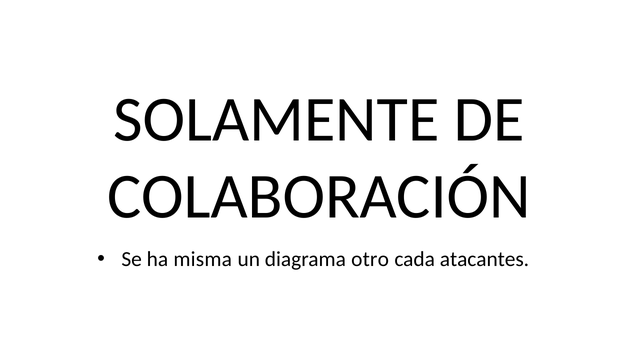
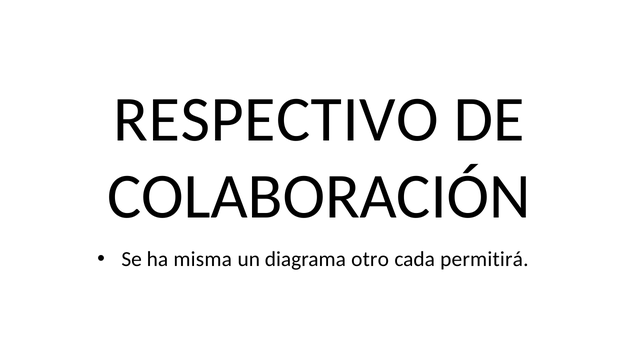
SOLAMENTE: SOLAMENTE -> RESPECTIVO (276, 119)
atacantes: atacantes -> permitirá (484, 259)
